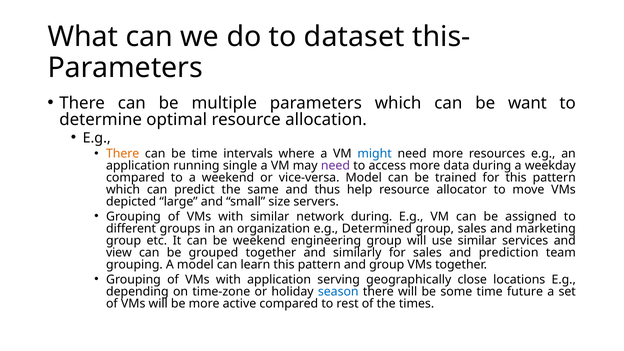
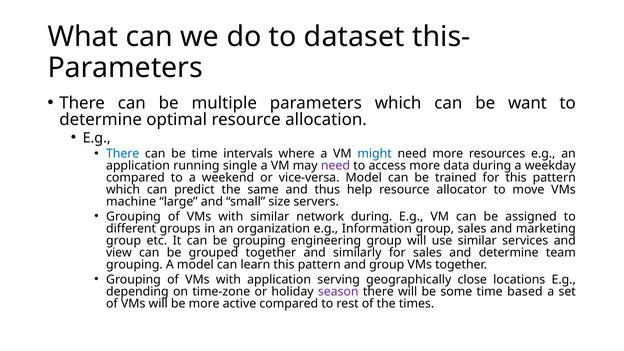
There colour: orange -> blue (123, 154)
depicted: depicted -> machine (131, 202)
Determined: Determined -> Information (377, 229)
be weekend: weekend -> grouping (259, 241)
and prediction: prediction -> determine (509, 253)
season colour: blue -> purple (338, 292)
future: future -> based (525, 292)
